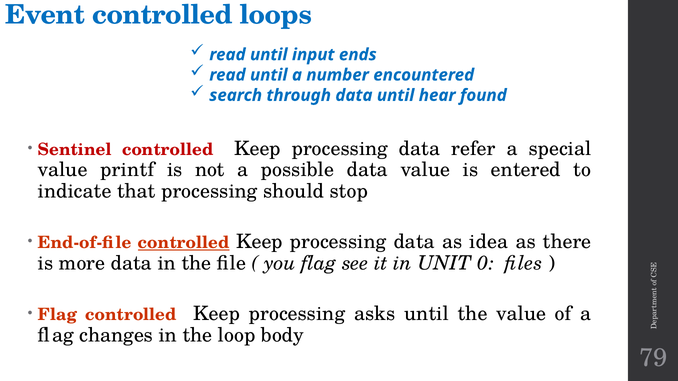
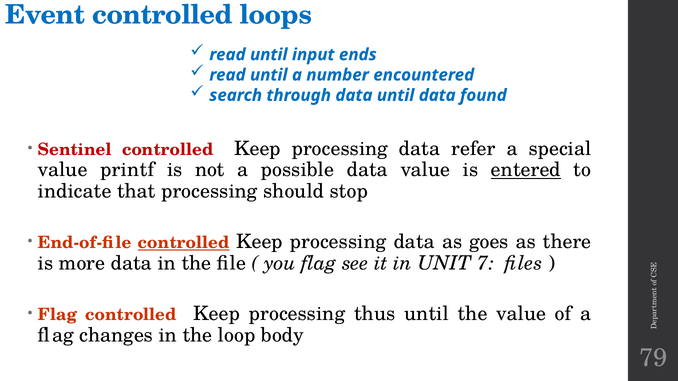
until hear: hear -> data (437, 95)
entered underline: none -> present (526, 170)
idea: idea -> goes (489, 242)
0: 0 -> 7 (485, 263)
asks: asks -> thus (375, 314)
